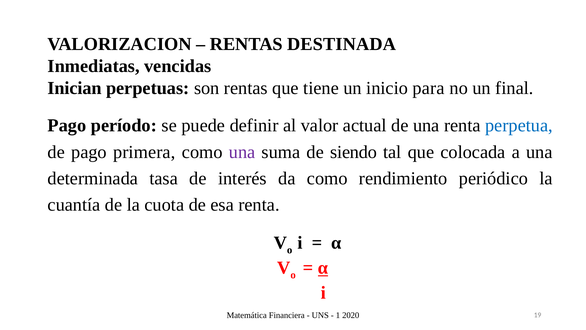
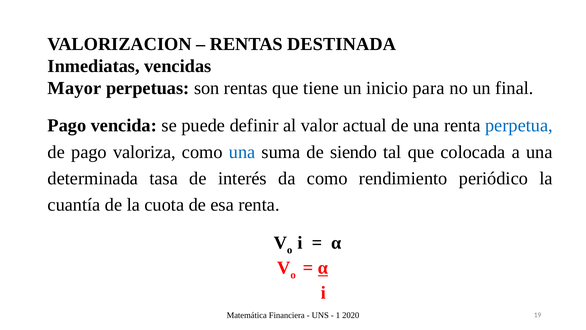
Inician: Inician -> Mayor (74, 88)
período: período -> vencida (124, 125)
primera: primera -> valoriza (144, 152)
una colour: purple -> blue (242, 152)
